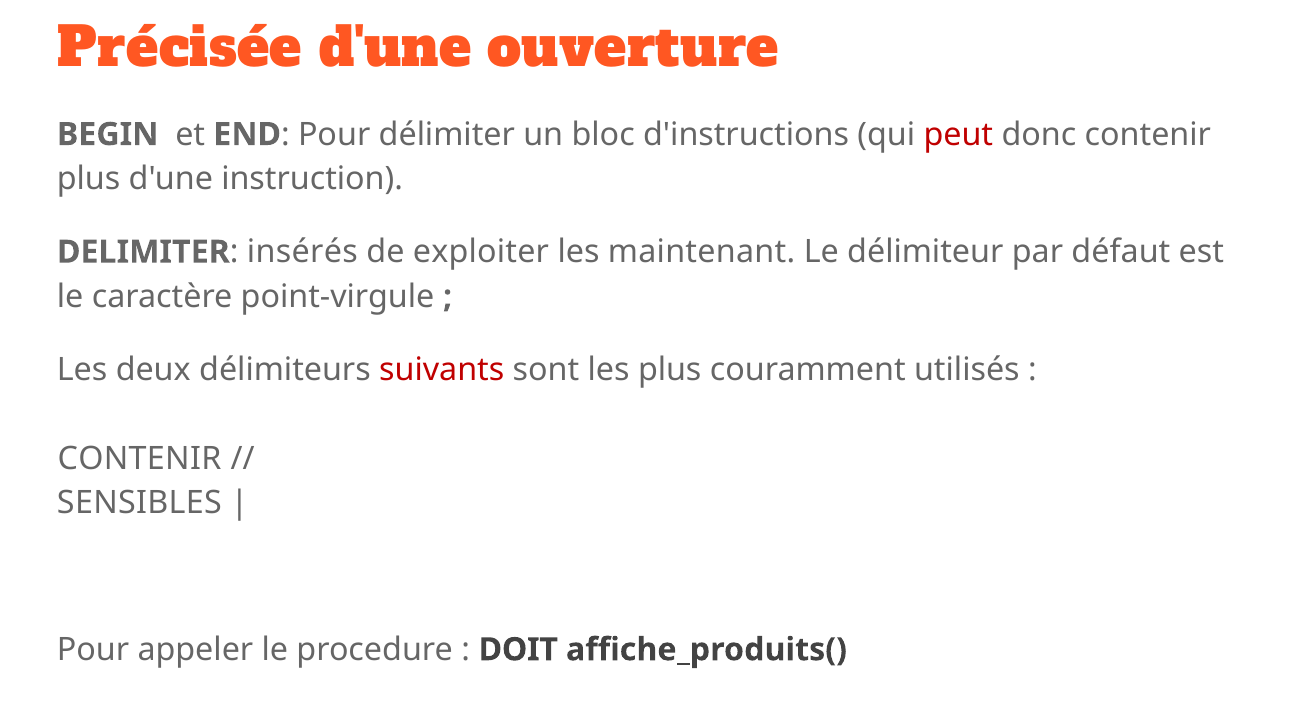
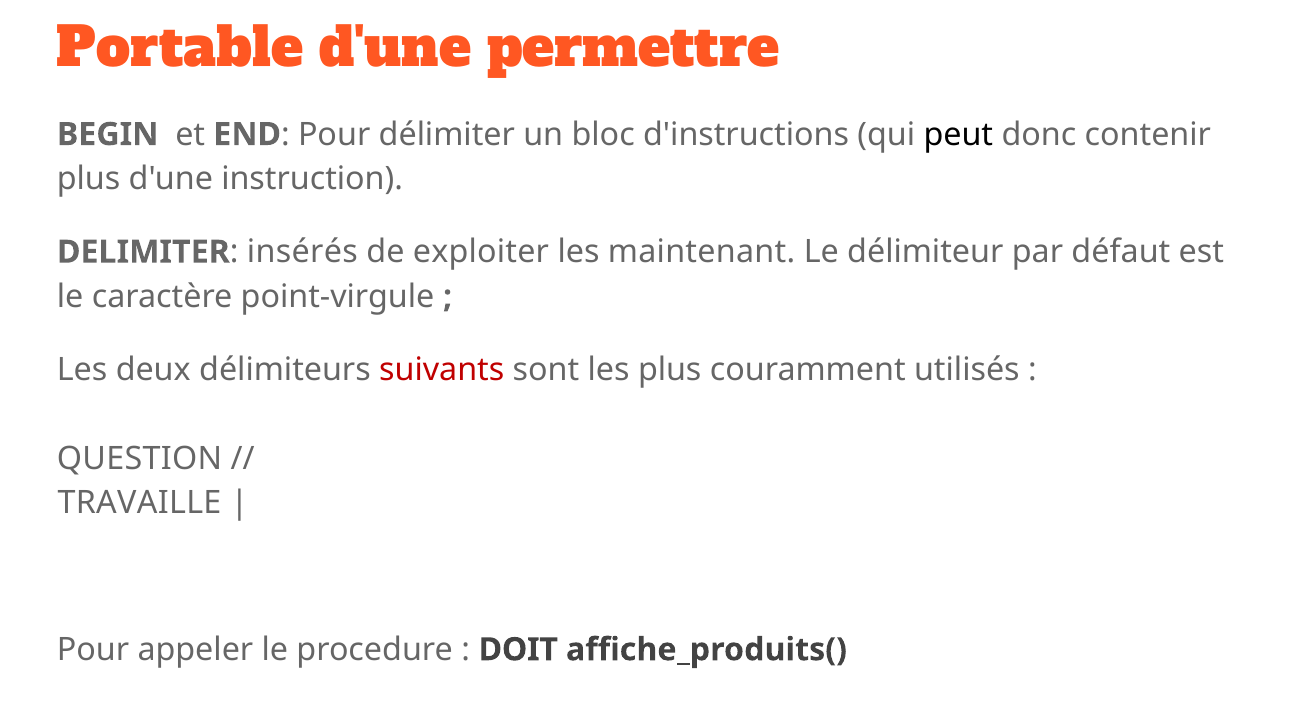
Précisée: Précisée -> Portable (180, 49)
ouverture: ouverture -> permettre (633, 49)
peut colour: red -> black (958, 134)
CONTENIR: CONTENIR -> QUESTION (139, 459)
SENSIBLES: SENSIBLES -> TRAVAILLE (139, 503)
